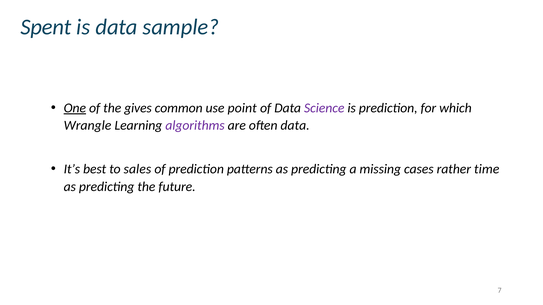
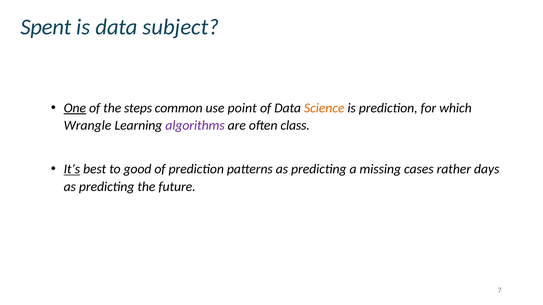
sample: sample -> subject (181, 27)
gives: gives -> steps (138, 108)
Science colour: purple -> orange (324, 108)
often data: data -> class (295, 126)
It’s underline: none -> present (72, 169)
sales: sales -> good (138, 169)
time: time -> days (487, 169)
